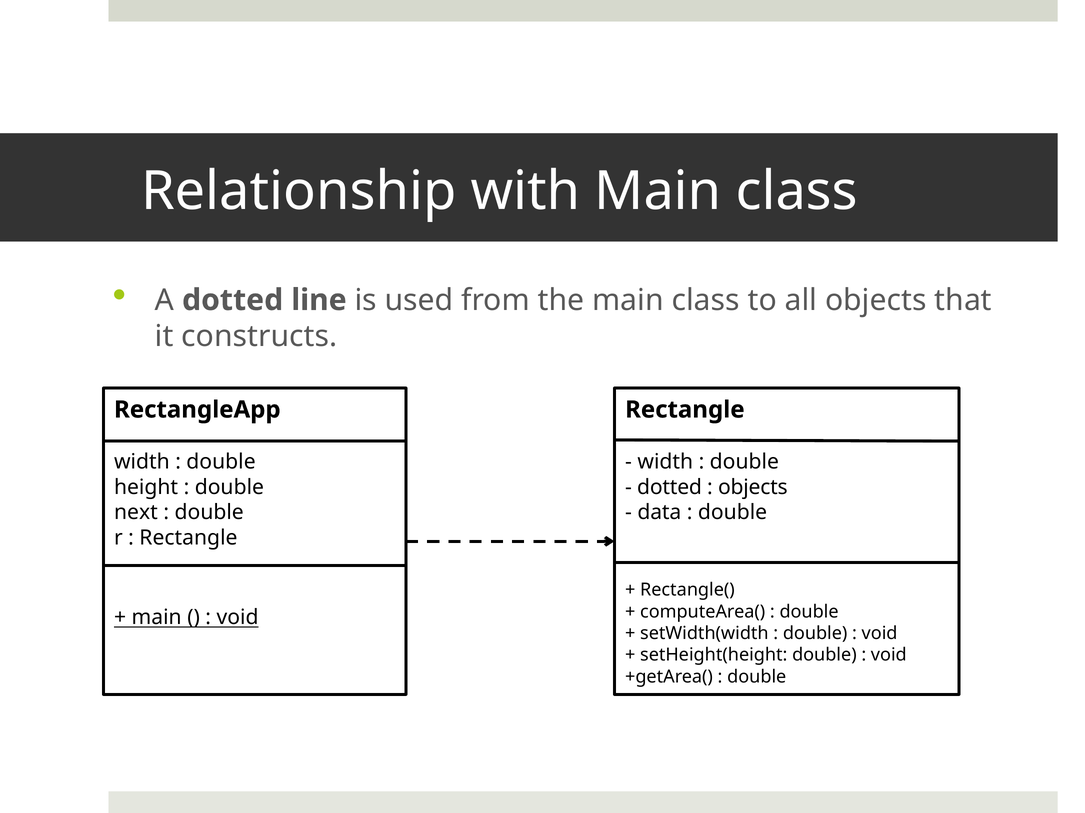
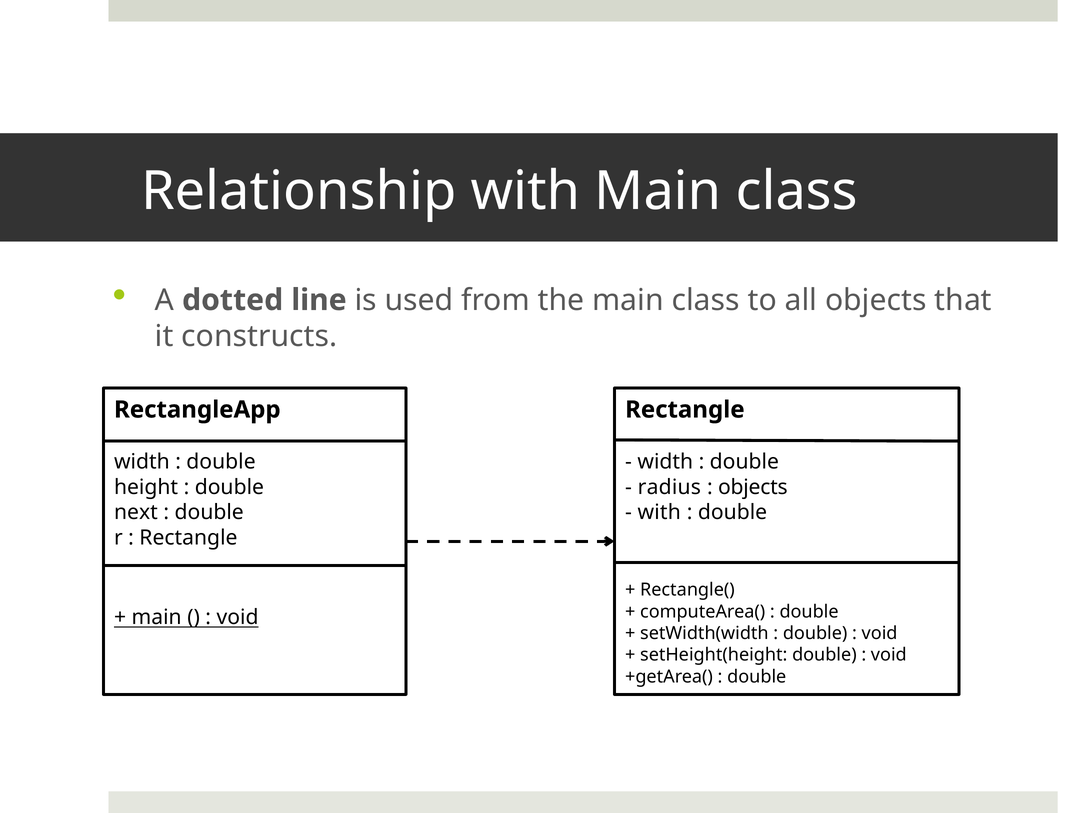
dotted: dotted -> radius (669, 488)
data: data -> with (659, 513)
